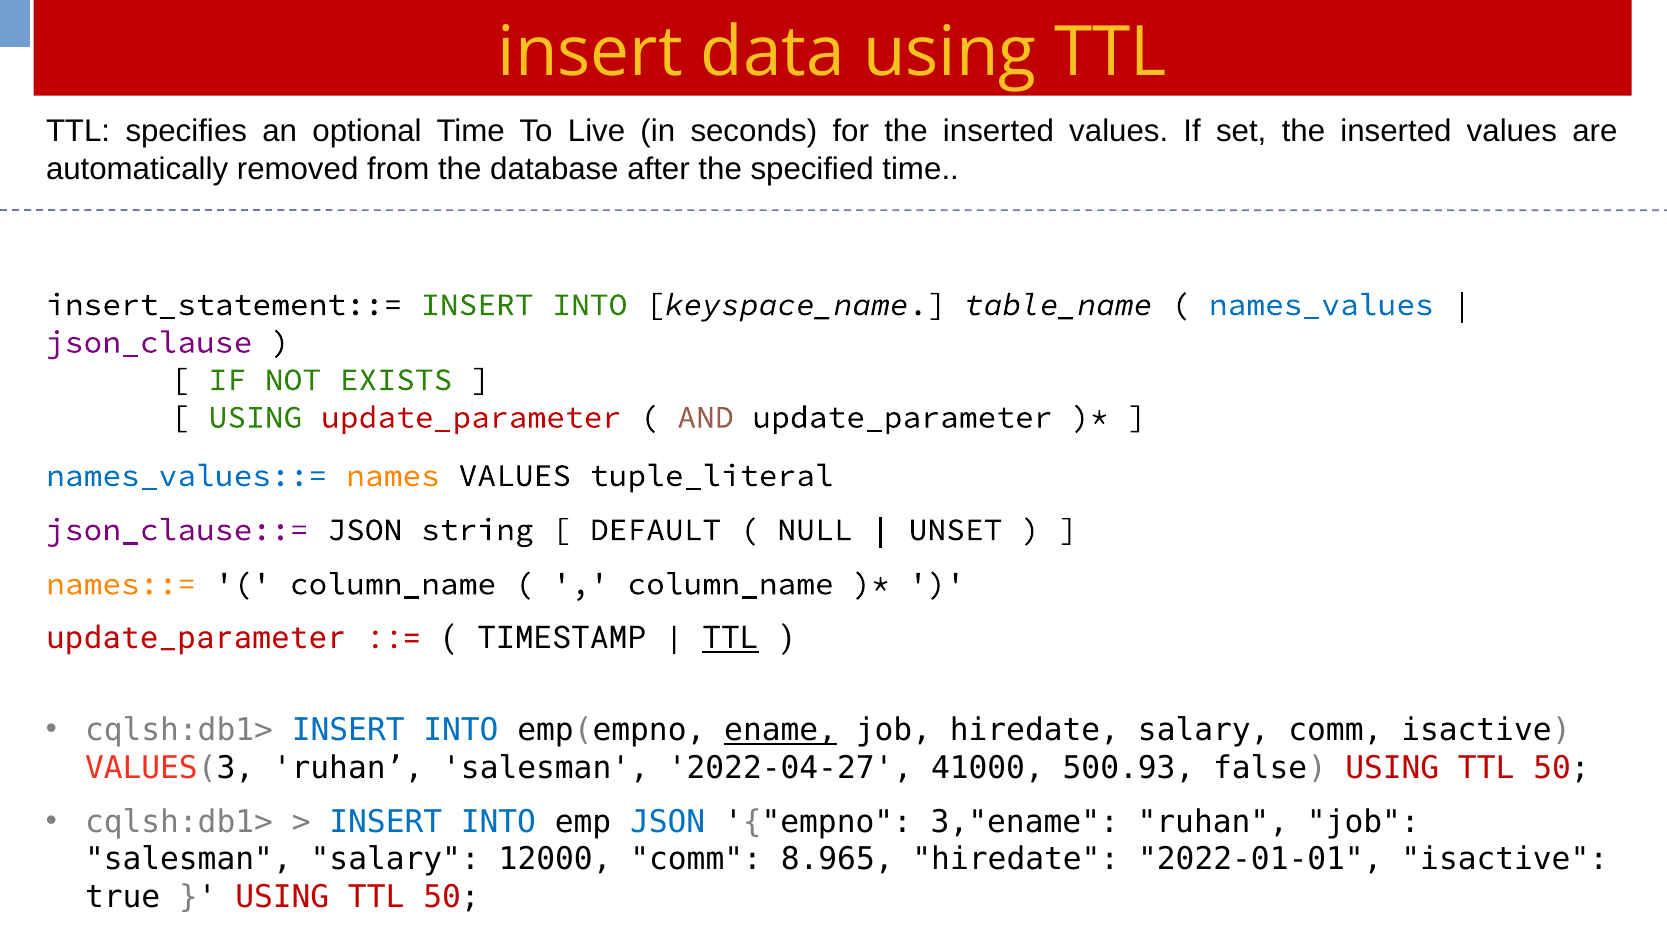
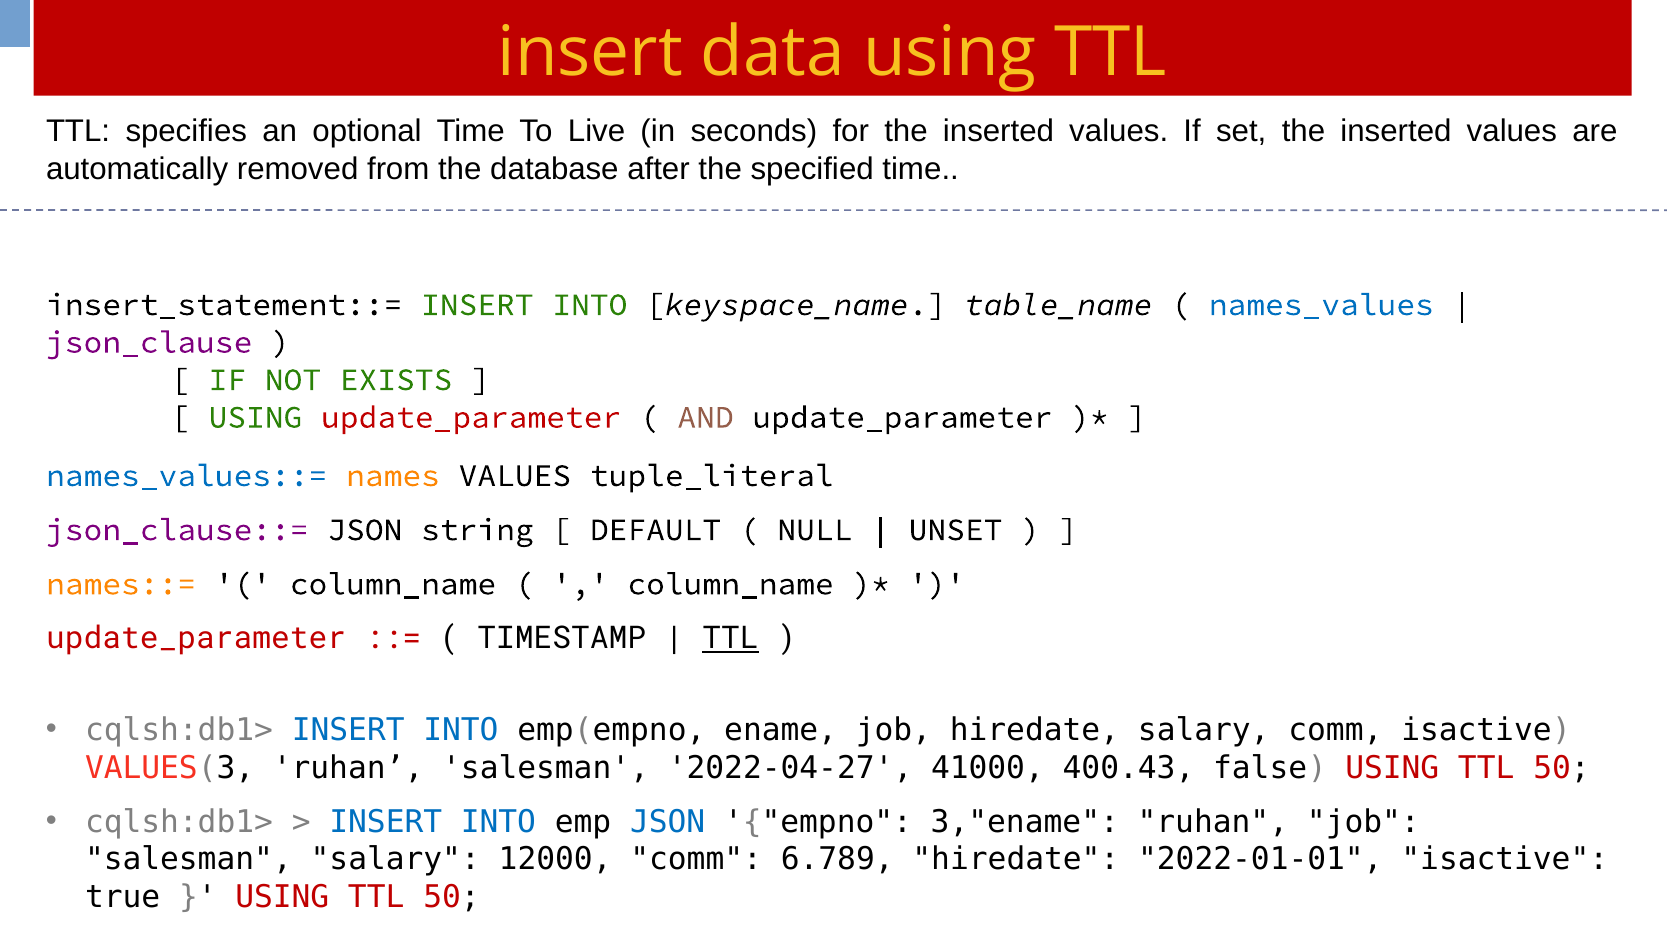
ename underline: present -> none (781, 730)
500.93: 500.93 -> 400.43 (1129, 767)
8.965: 8.965 -> 6.789 (837, 859)
